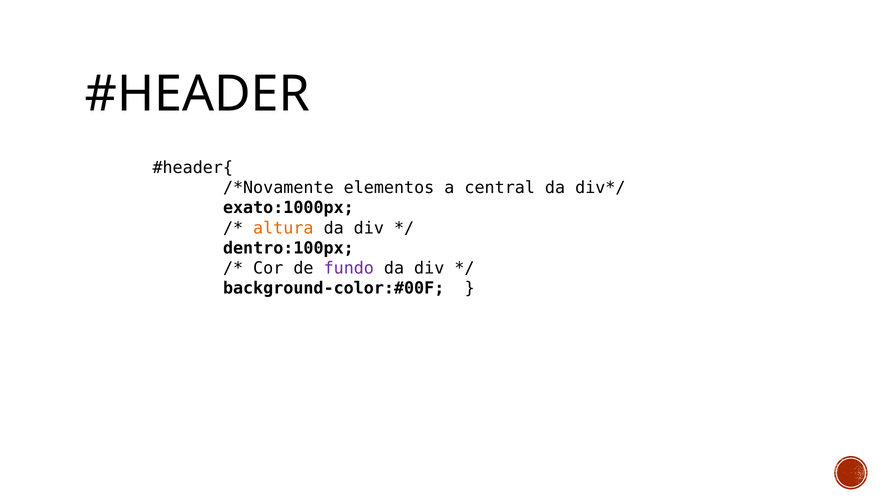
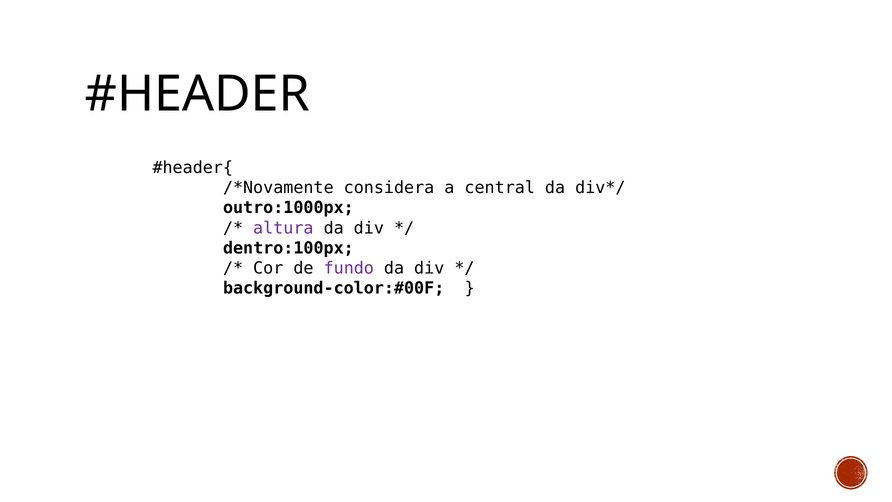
elementos: elementos -> considera (389, 188)
exato:1000px: exato:1000px -> outro:1000px (288, 208)
altura colour: orange -> purple (283, 228)
